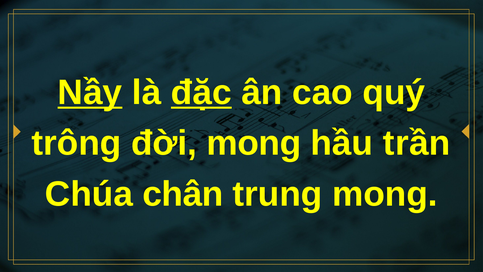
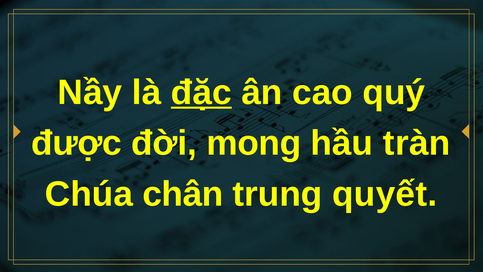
Nầy underline: present -> none (90, 92)
trông: trông -> được (77, 143)
trần: trần -> tràn (417, 143)
trung mong: mong -> quyết (385, 194)
